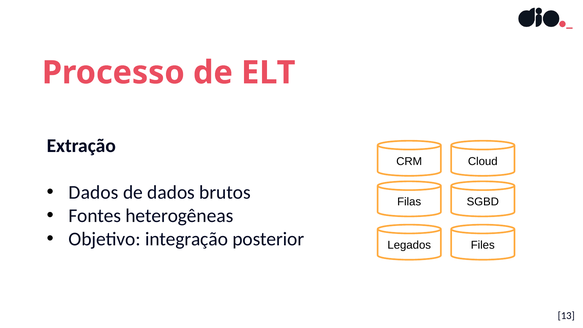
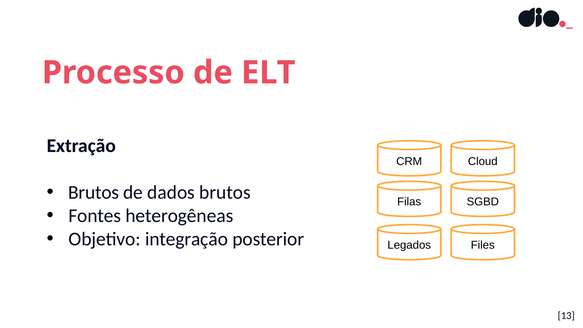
Dados: Dados -> Brutos (94, 192)
